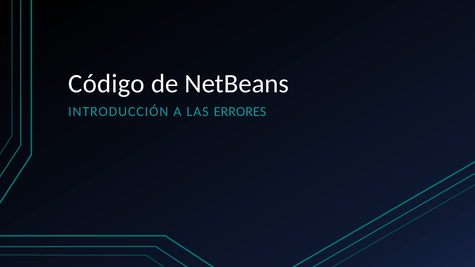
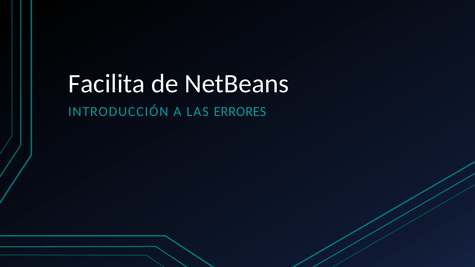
Código: Código -> Facilita (107, 84)
